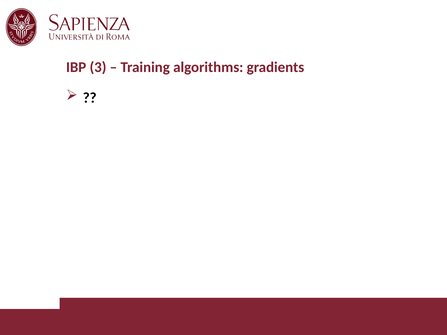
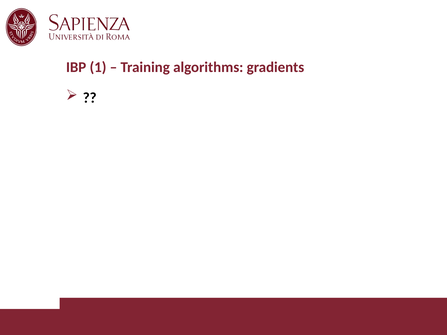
3: 3 -> 1 (98, 67)
